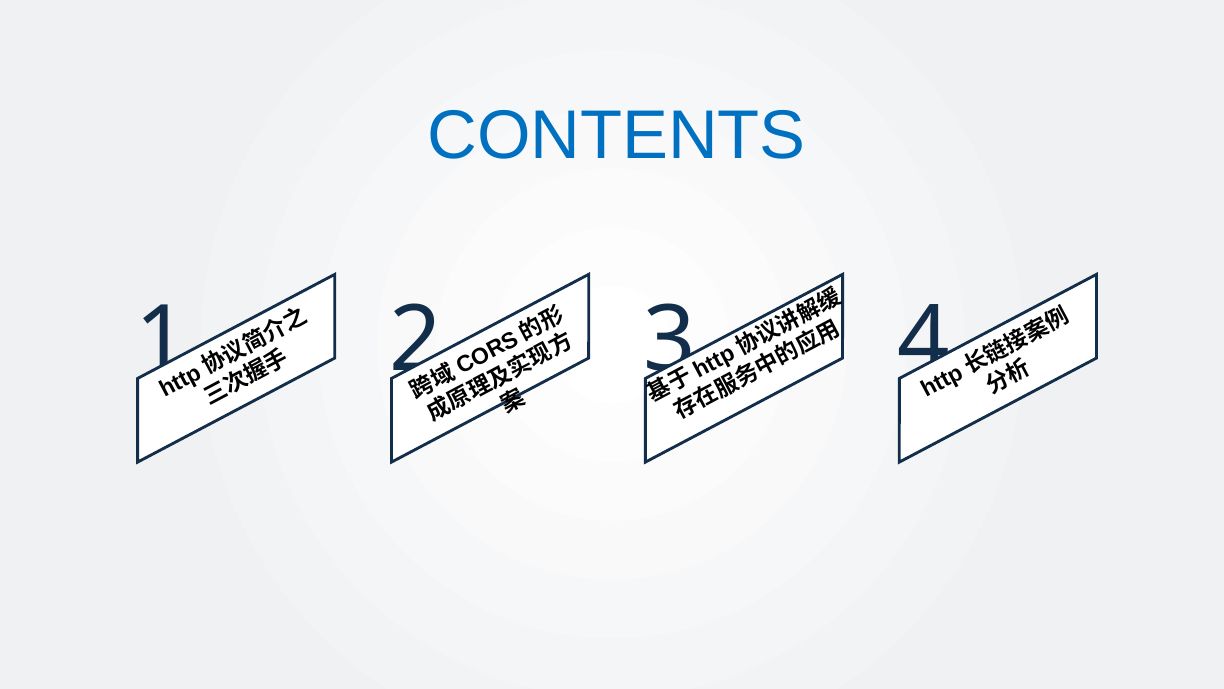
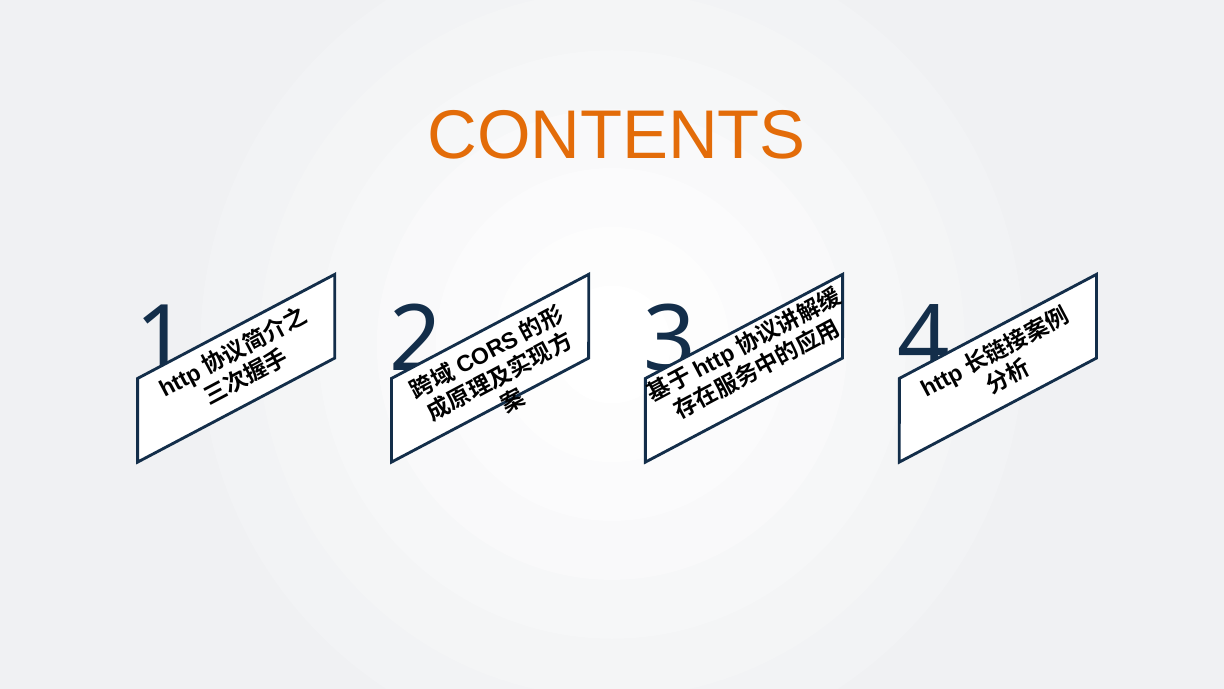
CONTENTS colour: blue -> orange (616, 135)
